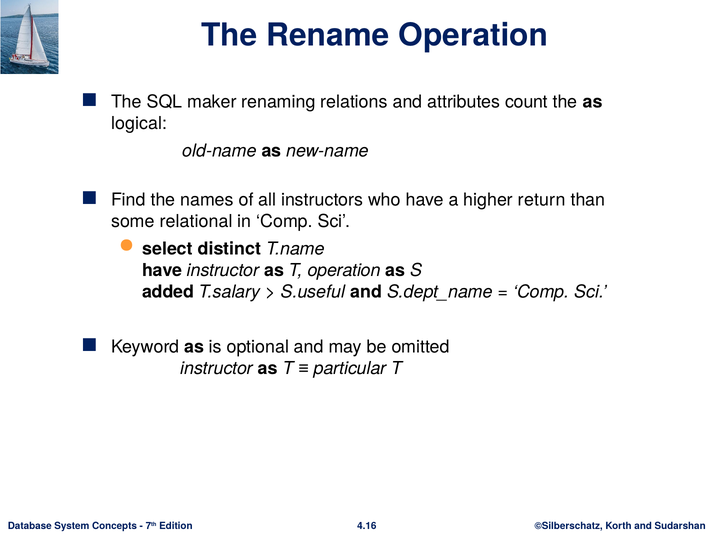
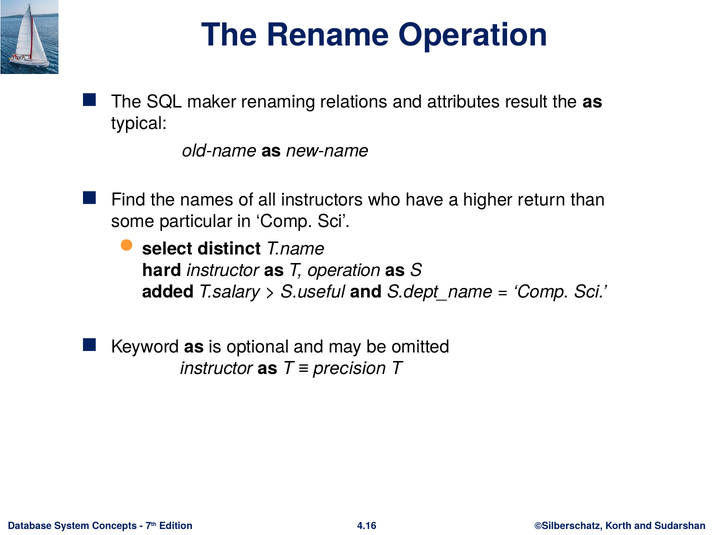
count: count -> result (526, 102)
logical: logical -> typical (139, 123)
relational: relational -> particular (196, 221)
have: have -> hard (162, 270)
particular: particular -> precision (350, 368)
